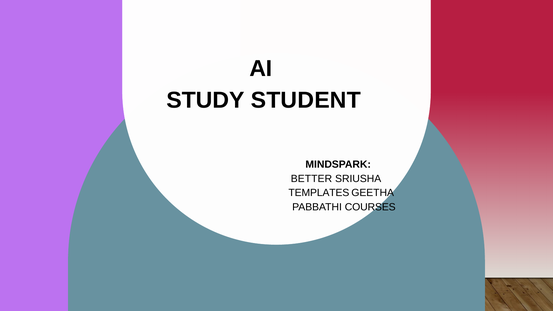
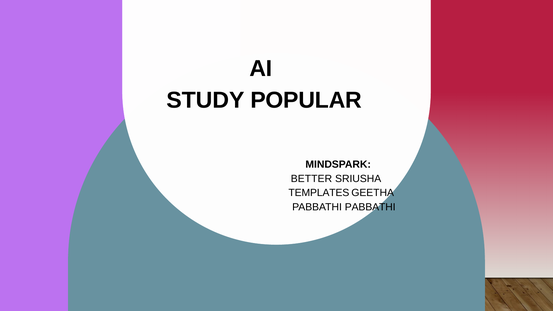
STUDENT: STUDENT -> POPULAR (306, 100)
PABBATHI COURSES: COURSES -> PABBATHI (370, 207)
